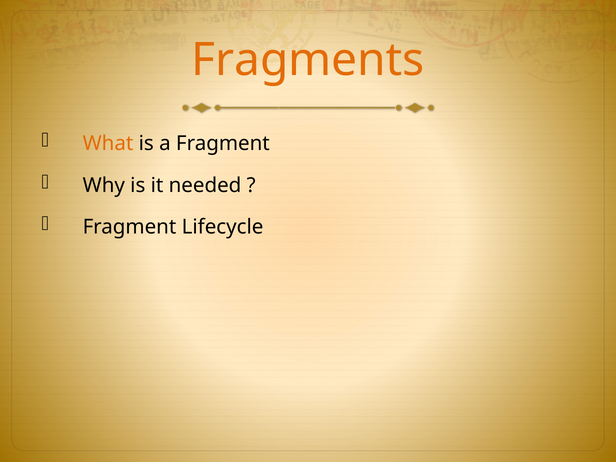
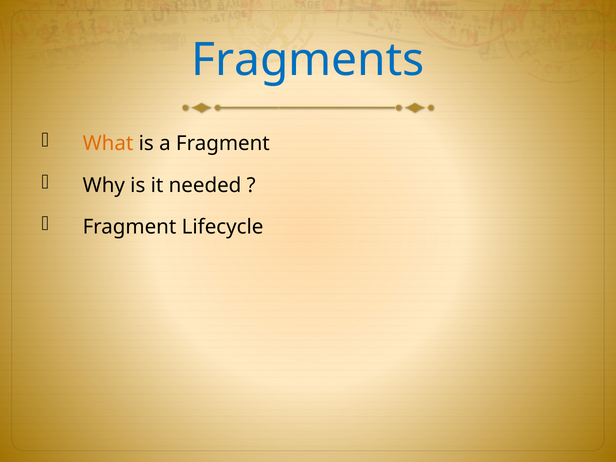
Fragments colour: orange -> blue (308, 60)
